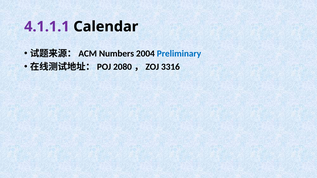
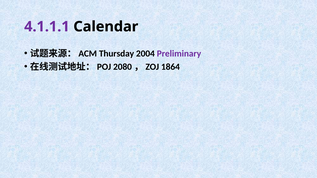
Numbers: Numbers -> Thursday (117, 54)
Preliminary colour: blue -> purple (179, 54)
3316: 3316 -> 1864 (170, 67)
